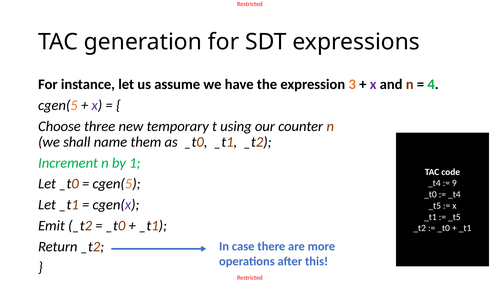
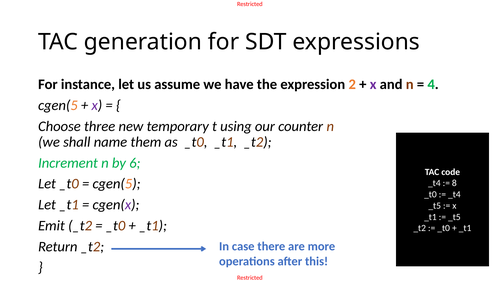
3: 3 -> 2 (352, 85)
1: 1 -> 6 (135, 163)
9: 9 -> 8 (454, 183)
